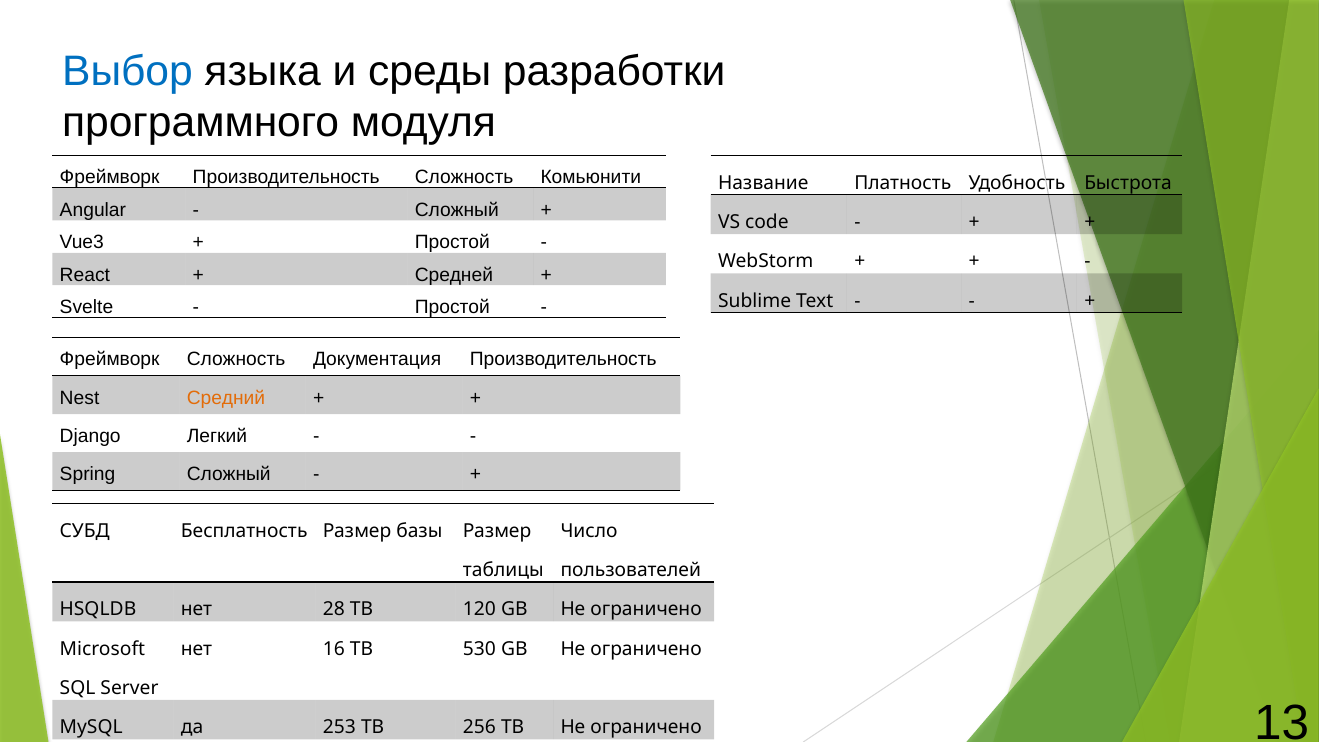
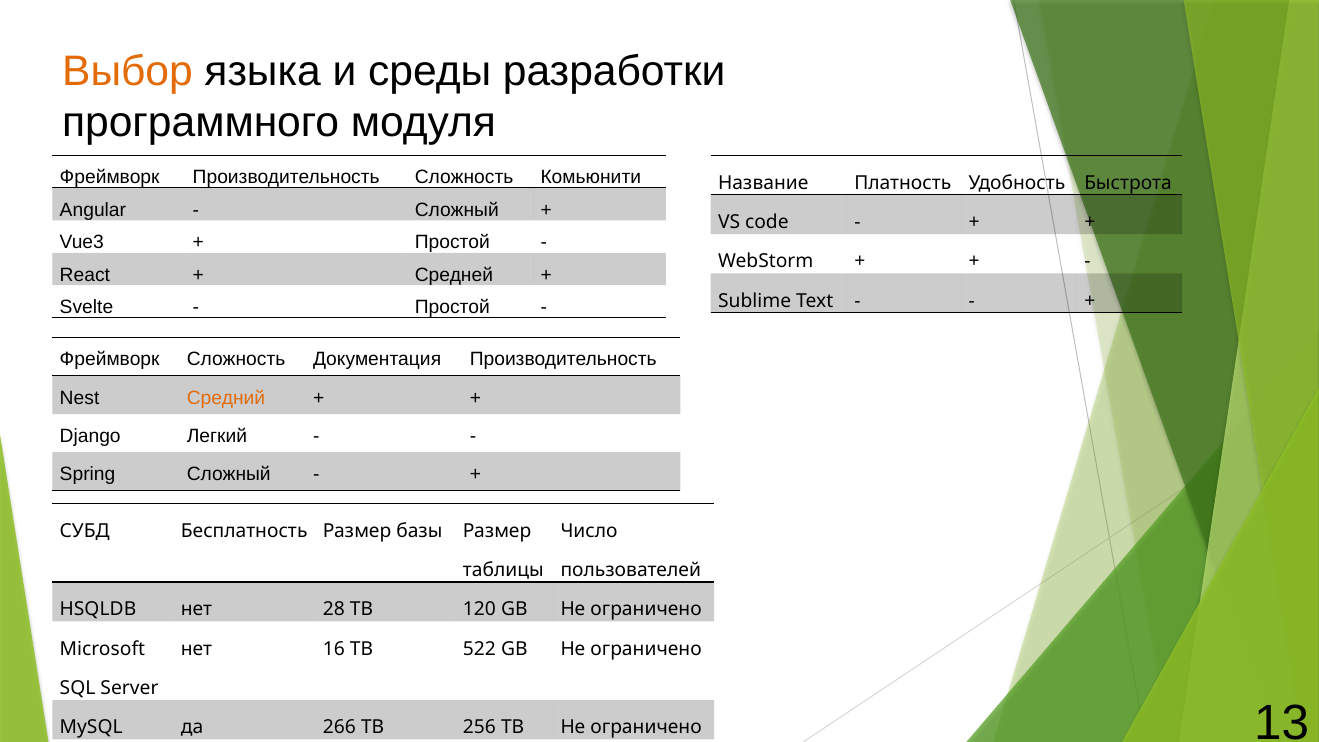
Выбор colour: blue -> orange (128, 71)
530: 530 -> 522 (479, 649)
253: 253 -> 266 (339, 727)
